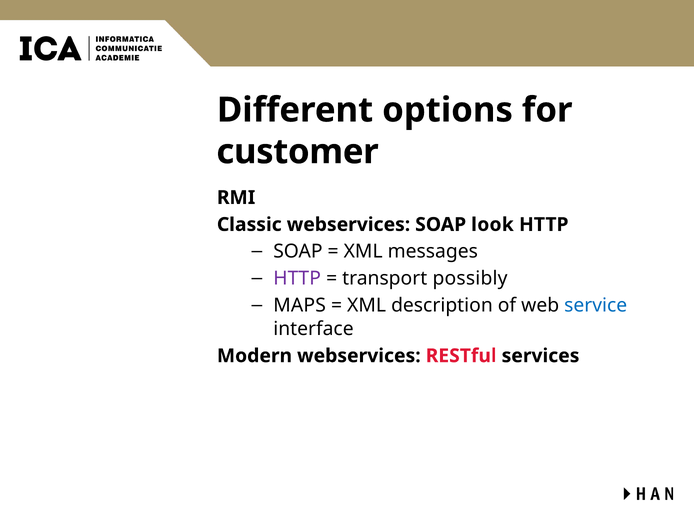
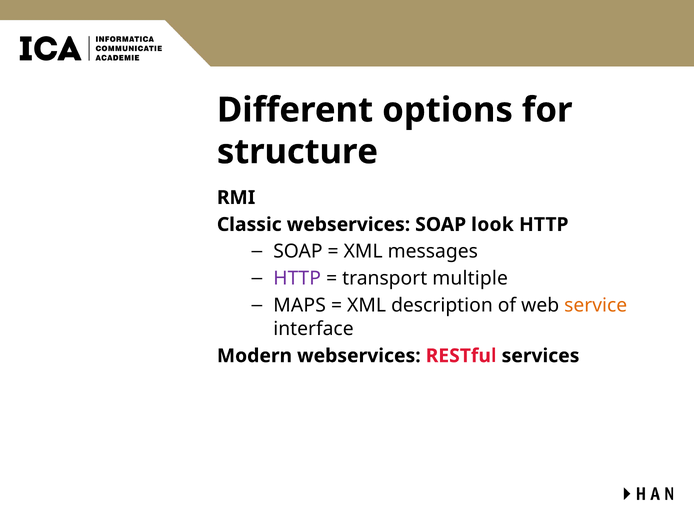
customer: customer -> structure (297, 152)
possibly: possibly -> multiple (470, 278)
service colour: blue -> orange (596, 305)
